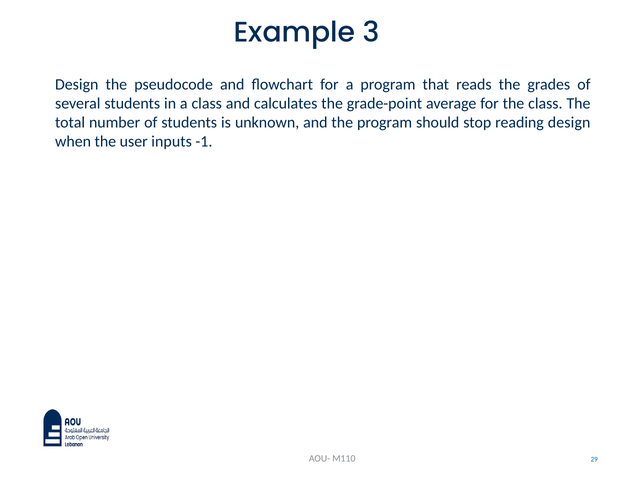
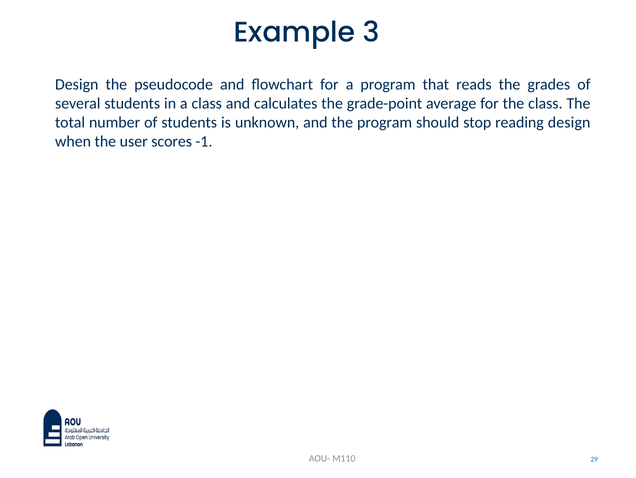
inputs: inputs -> scores (172, 142)
